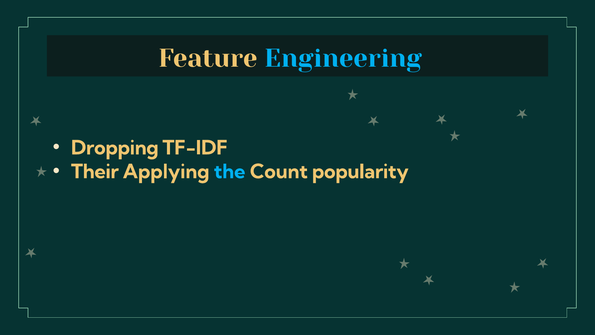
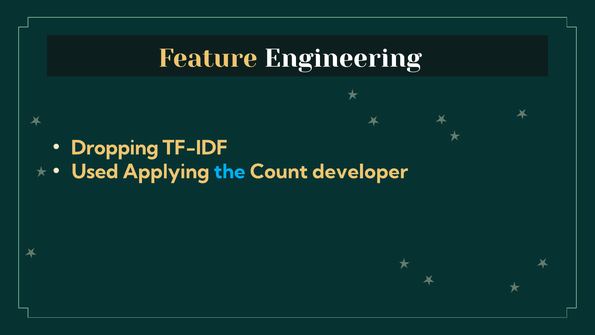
Engineering colour: light blue -> white (343, 58)
Their: Their -> Used (95, 172)
popularity: popularity -> developer (360, 172)
